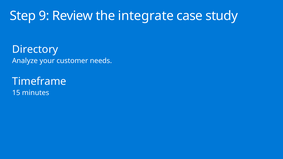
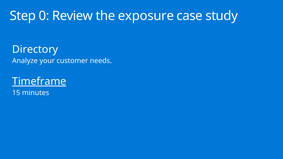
9: 9 -> 0 (44, 16)
integrate: integrate -> exposure (146, 16)
Timeframe underline: none -> present (39, 82)
